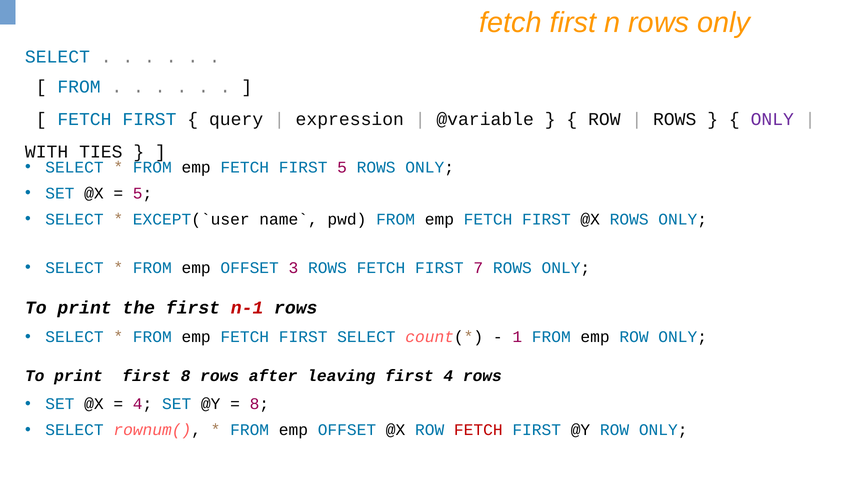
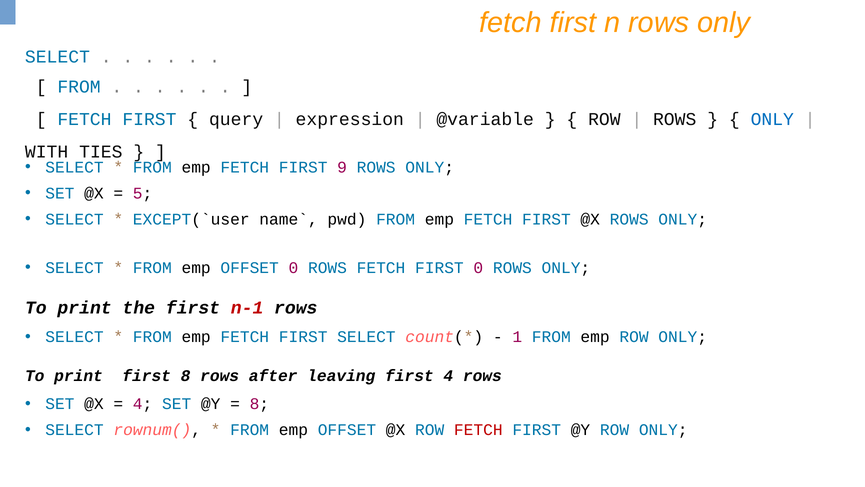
ONLY colour: purple -> blue (772, 119)
FIRST 5: 5 -> 9 (342, 167)
OFFSET 3: 3 -> 0 (293, 268)
FIRST 7: 7 -> 0 (478, 268)
